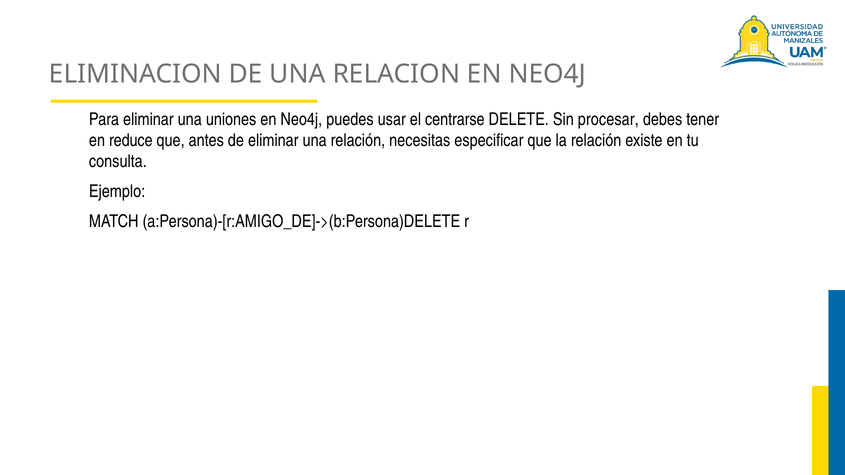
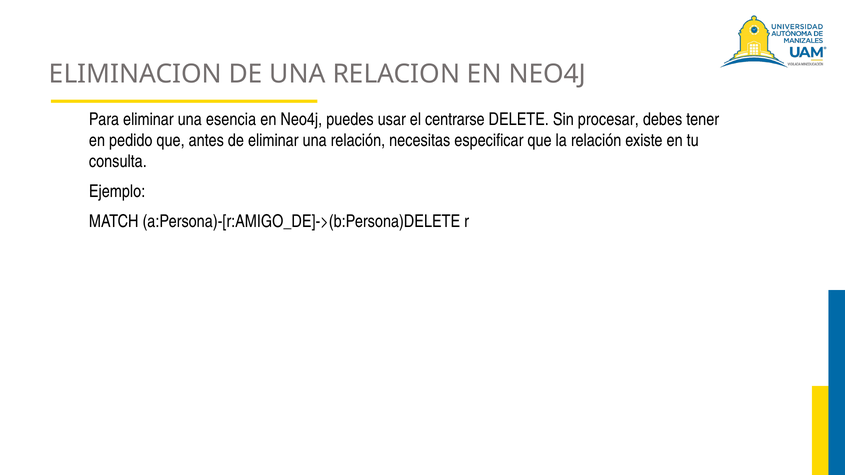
uniones: uniones -> esencia (231, 119)
reduce: reduce -> pedido (131, 140)
